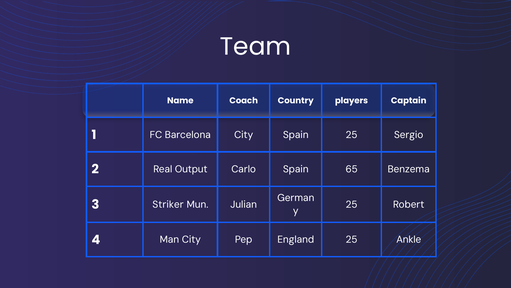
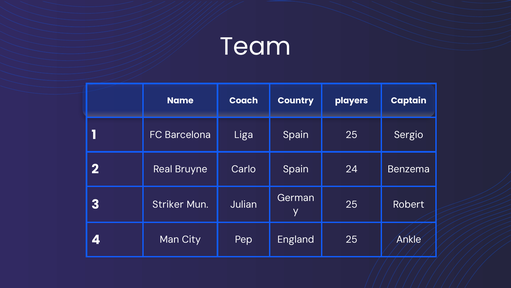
Barcelona City: City -> Liga (244, 135)
Output: Output -> Bruyne (191, 169)
65: 65 -> 24 (352, 169)
